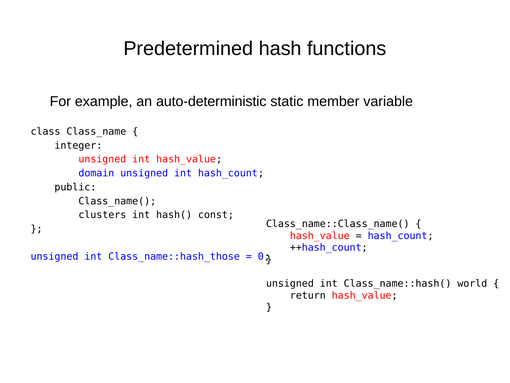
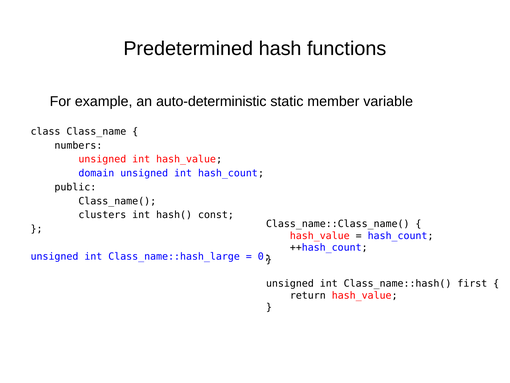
integer: integer -> numbers (78, 145)
Class_name::hash_those: Class_name::hash_those -> Class_name::hash_large (174, 256)
world: world -> first (472, 283)
